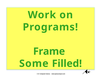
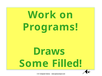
Frame: Frame -> Draws (49, 52)
